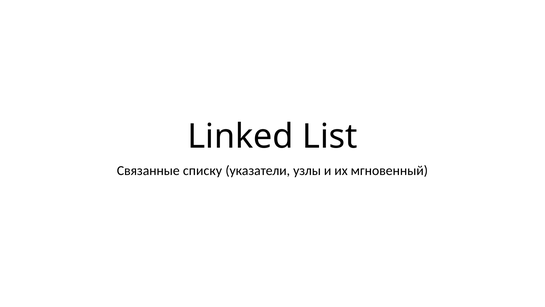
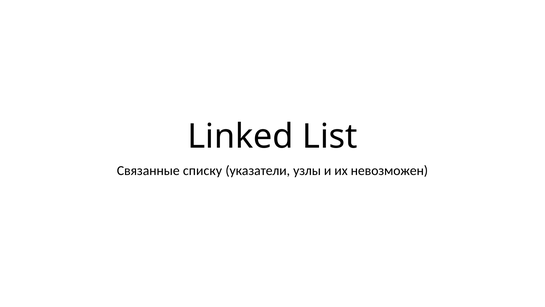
мгновенный: мгновенный -> невозможен (389, 170)
